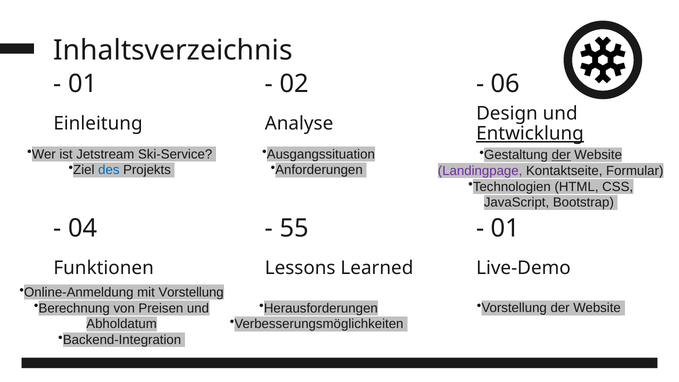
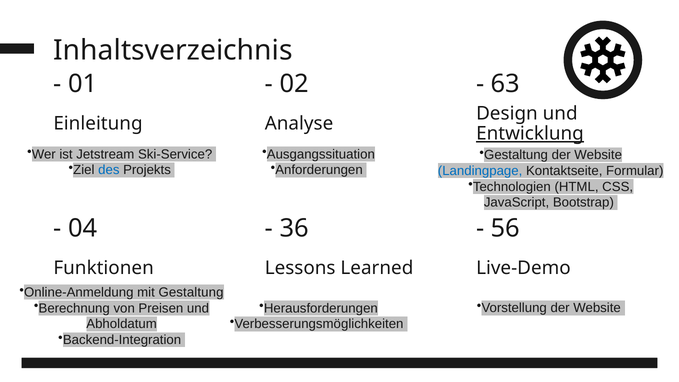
06: 06 -> 63 (505, 84)
der underline: present -> none (561, 155)
Landingpage colour: purple -> blue (480, 171)
55: 55 -> 36 (294, 228)
01: 01 -> 56 (505, 228)
mit Vorstellung: Vorstellung -> Gestaltung (191, 292)
